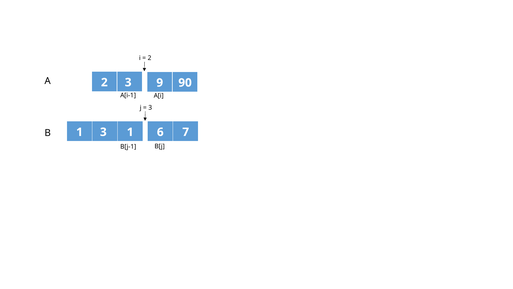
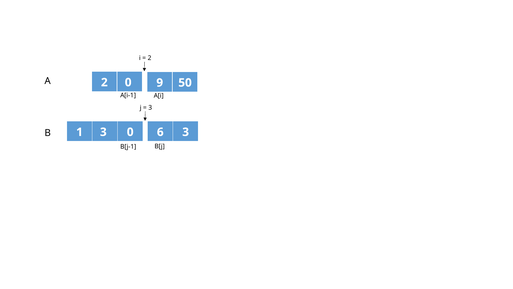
2 3: 3 -> 0 (128, 82)
90: 90 -> 50 (185, 83)
3 1: 1 -> 0 (130, 132)
6 7: 7 -> 3 (186, 132)
